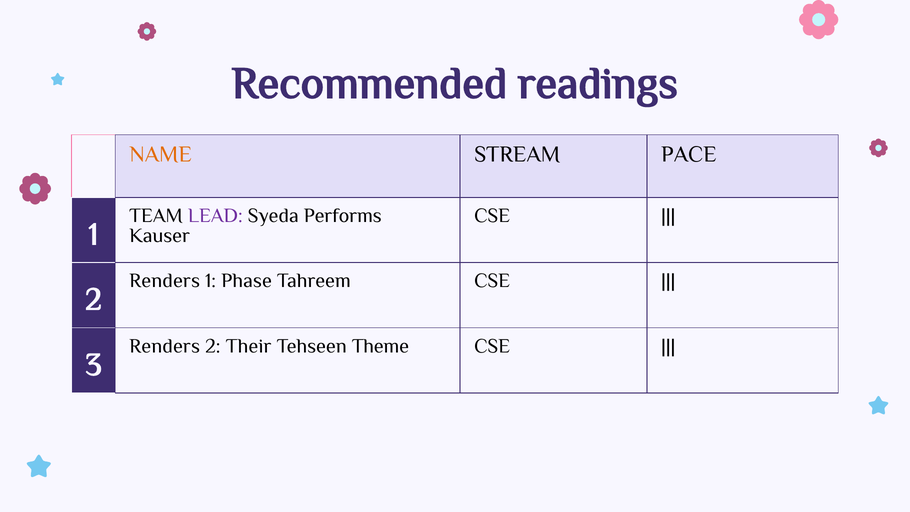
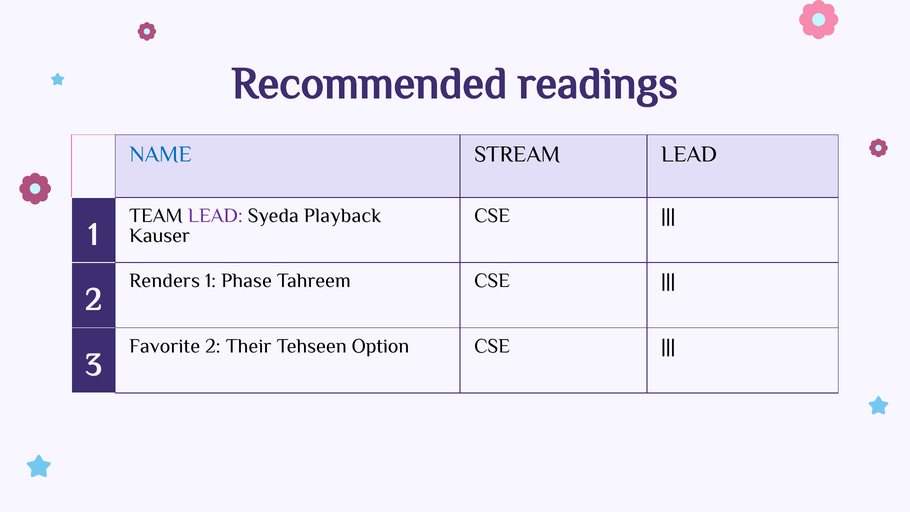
NAME colour: orange -> blue (161, 154)
STREAM PACE: PACE -> LEAD (689, 154)
Performs: Performs -> Playback (343, 215)
Renders: Renders -> Favorite (165, 346)
Theme: Theme -> Option (380, 346)
